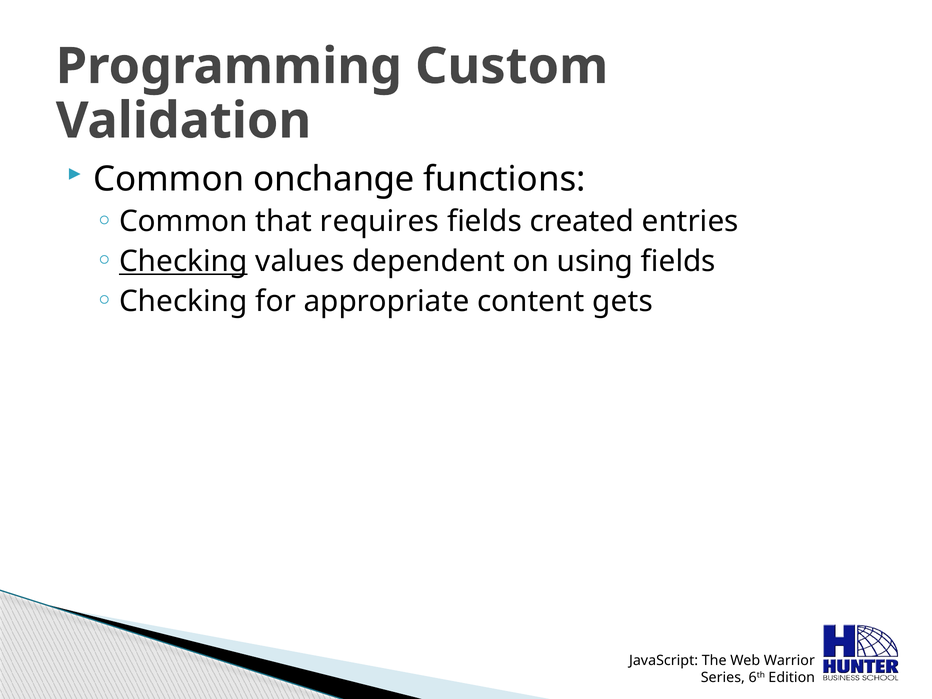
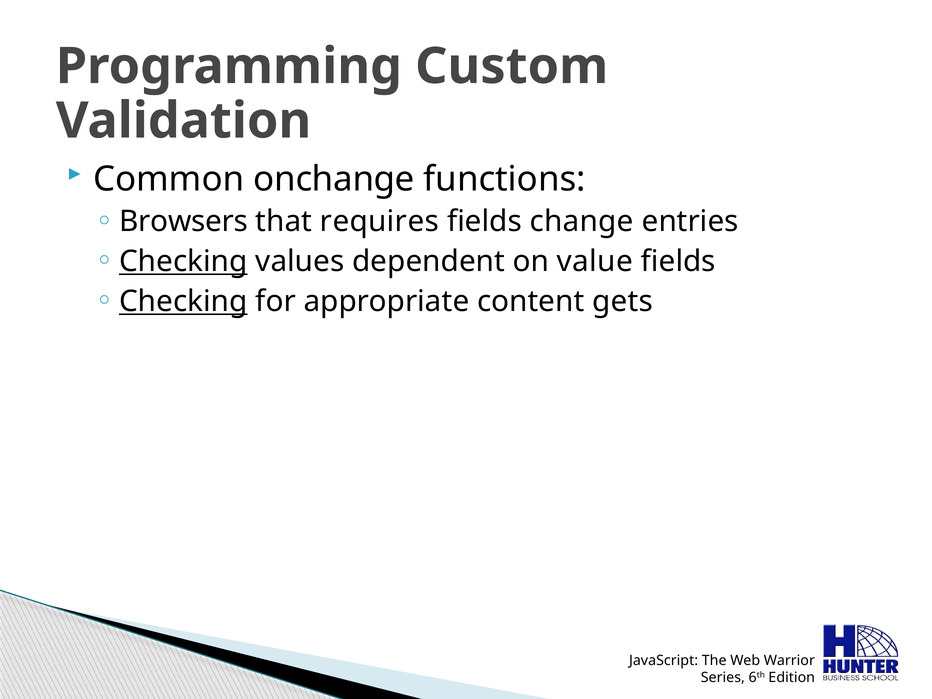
Common: Common -> Browsers (184, 222)
created: created -> change (582, 222)
using: using -> value (595, 262)
Checking underline: none -> present (183, 301)
